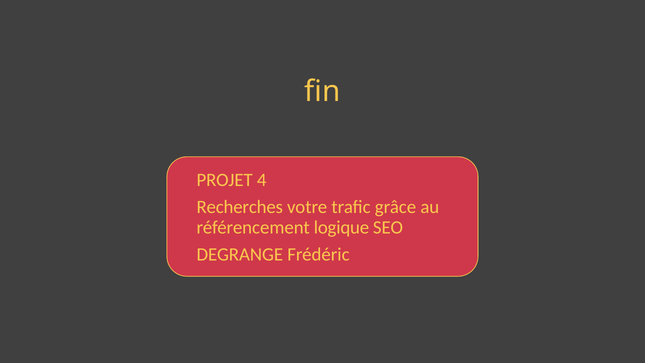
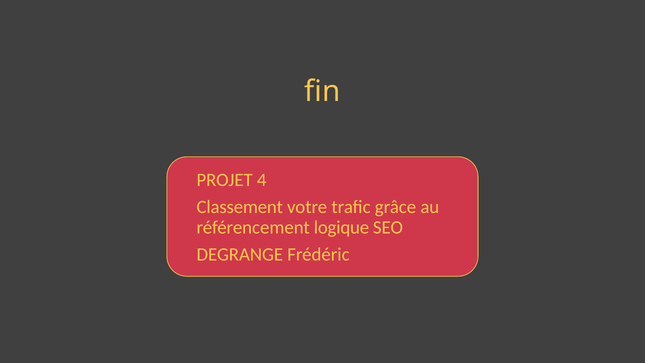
Recherches: Recherches -> Classement (240, 207)
